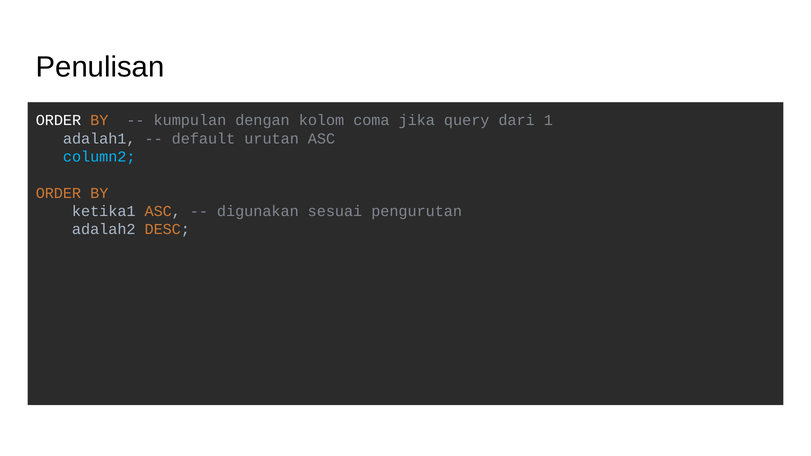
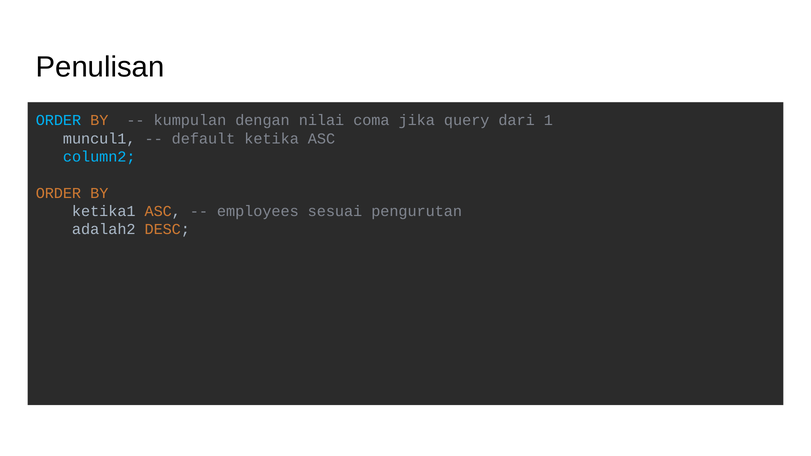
ORDER colour: white -> light blue (58, 120)
kolom: kolom -> nilai (322, 120)
adalah1: adalah1 -> muncul1 (99, 139)
urutan: urutan -> ketika (272, 139)
digunakan: digunakan -> employees (258, 211)
